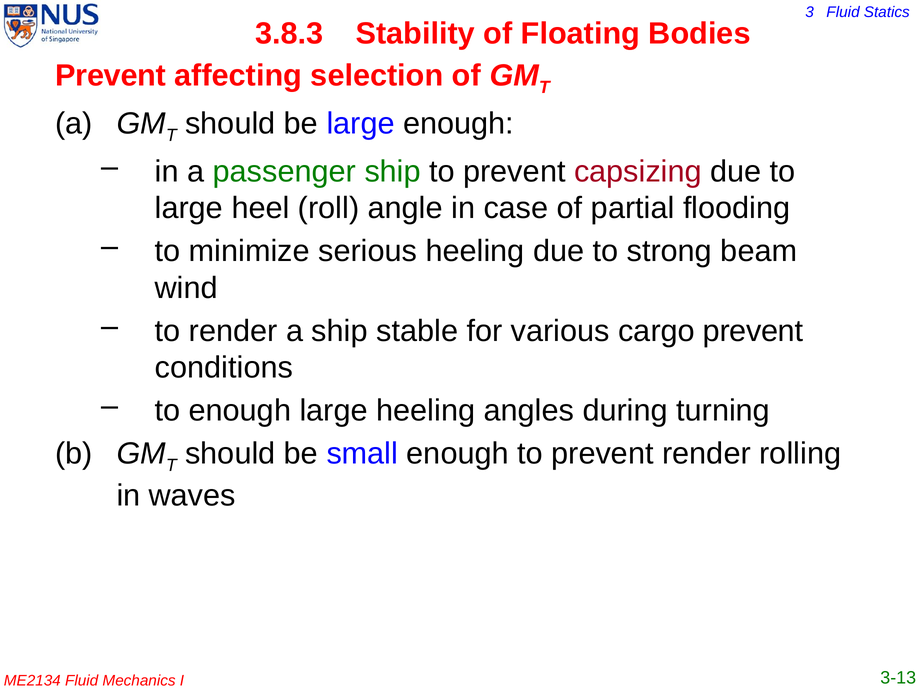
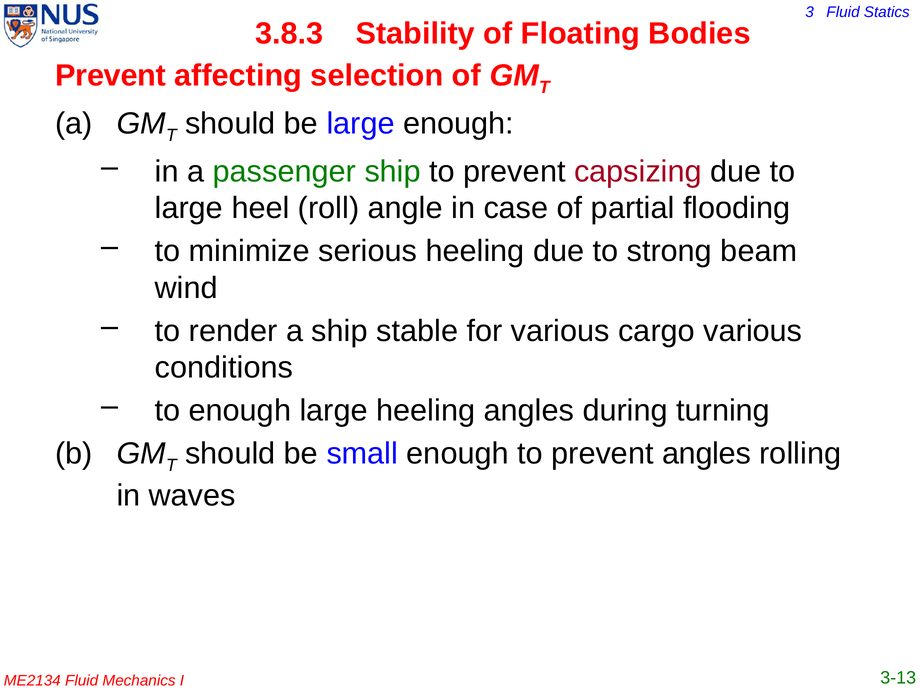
cargo prevent: prevent -> various (753, 331)
prevent render: render -> angles (707, 454)
